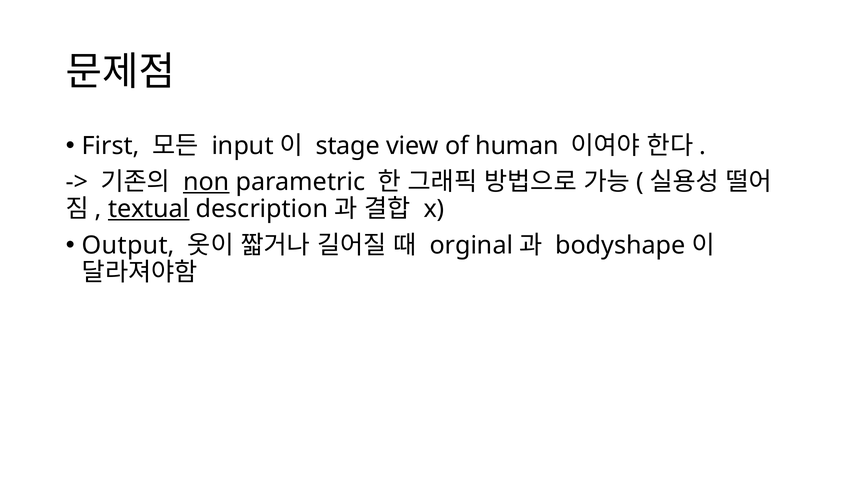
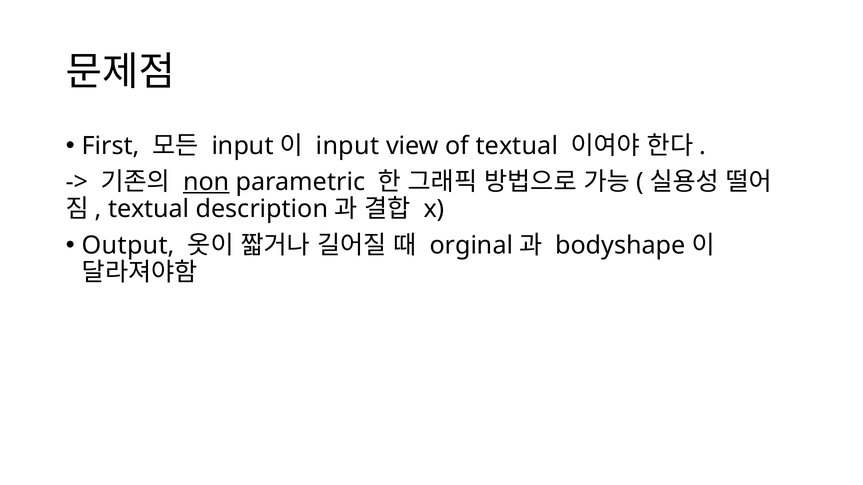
stage: stage -> input (348, 146)
of human: human -> textual (517, 146)
textual underline: present -> none (149, 209)
